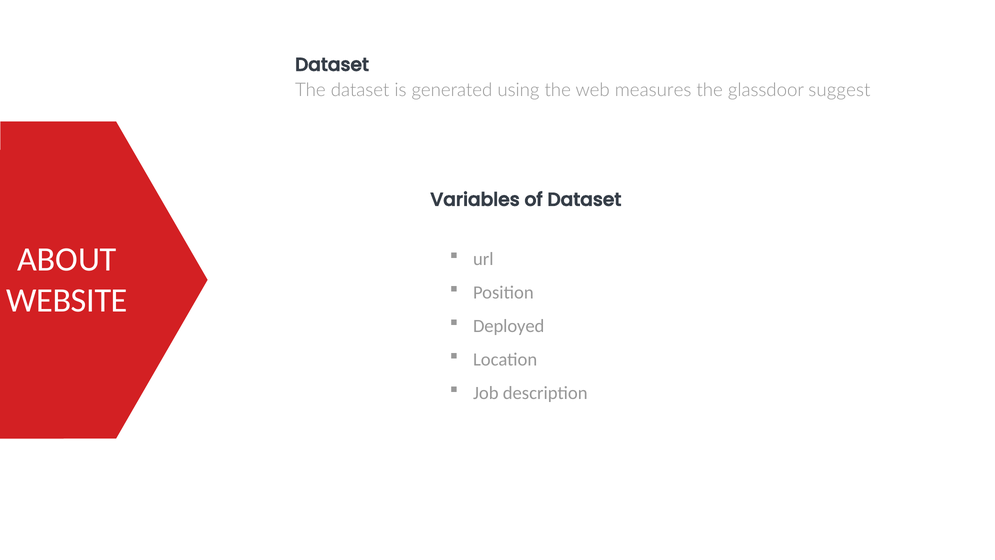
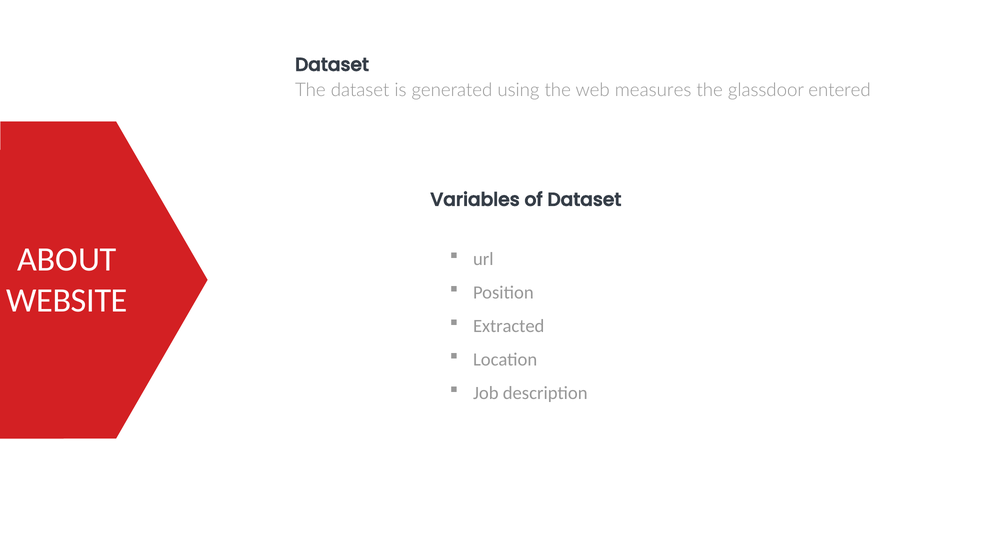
suggest: suggest -> entered (840, 90)
Deployed: Deployed -> Extracted (509, 326)
